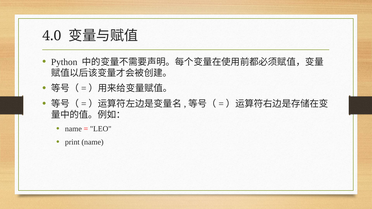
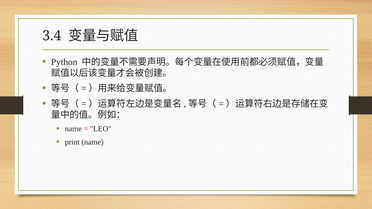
4.0: 4.0 -> 3.4 (52, 36)
